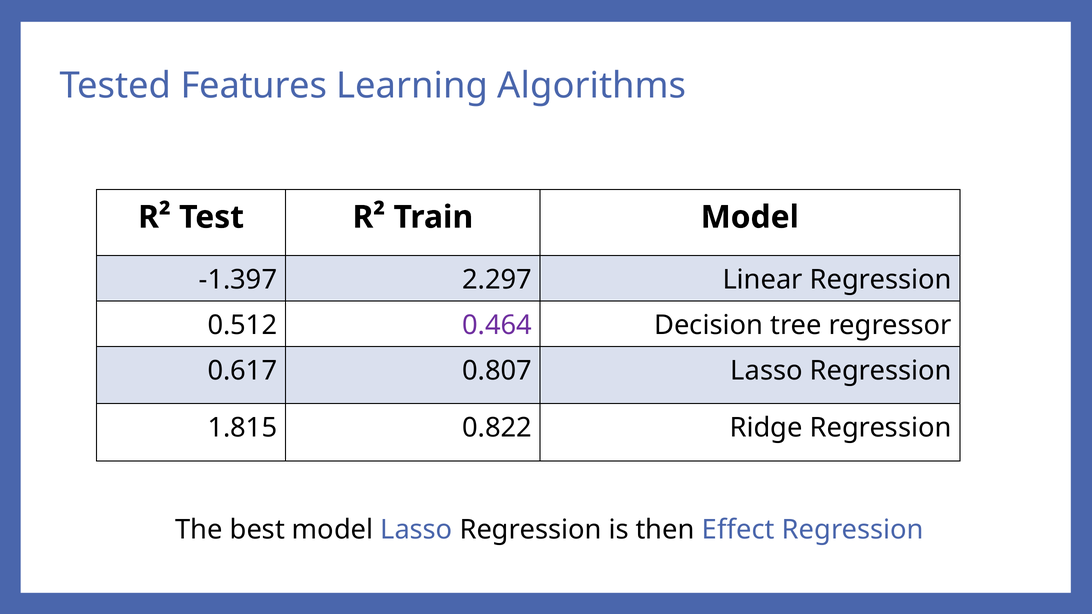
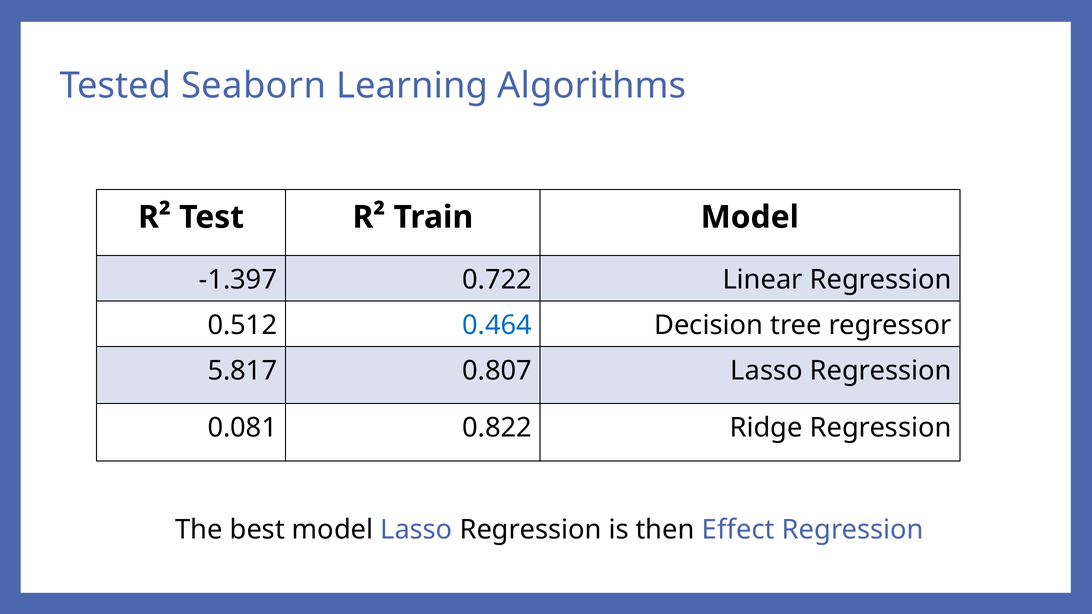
Features: Features -> Seaborn (254, 86)
2.297: 2.297 -> 0.722 (497, 280)
0.464 colour: purple -> blue (497, 325)
0.617: 0.617 -> 5.817 (242, 371)
1.815: 1.815 -> 0.081 (242, 428)
